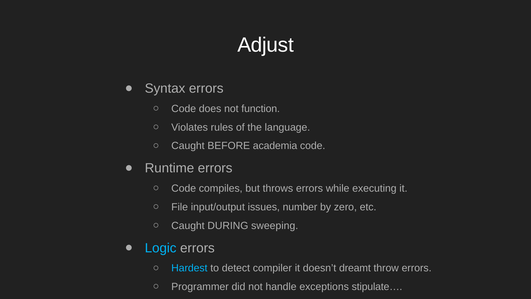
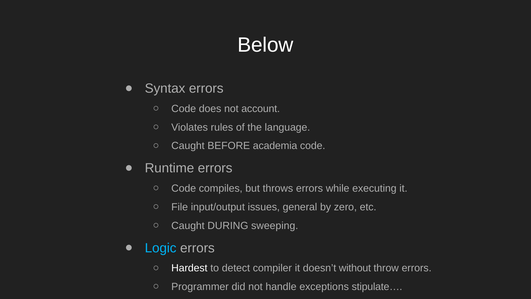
Adjust: Adjust -> Below (265, 45)
function: function -> account (261, 109)
number: number -> general (300, 207)
Hardest colour: light blue -> white (189, 268)
dreamt: dreamt -> without (355, 268)
